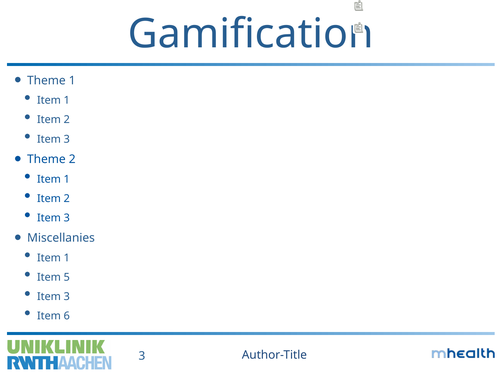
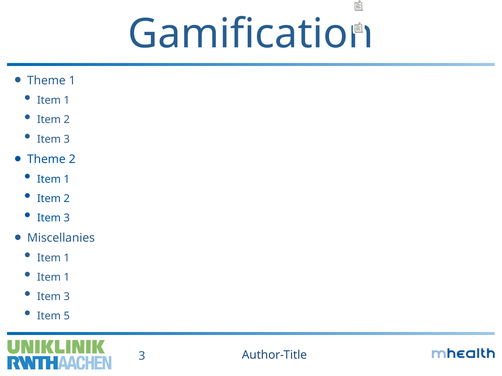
5: 5 -> 1 (67, 278)
6: 6 -> 5 (67, 316)
